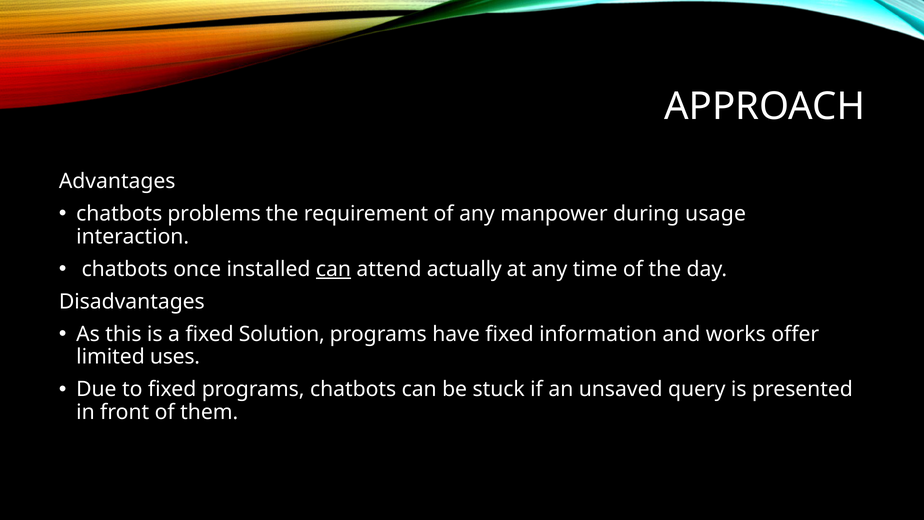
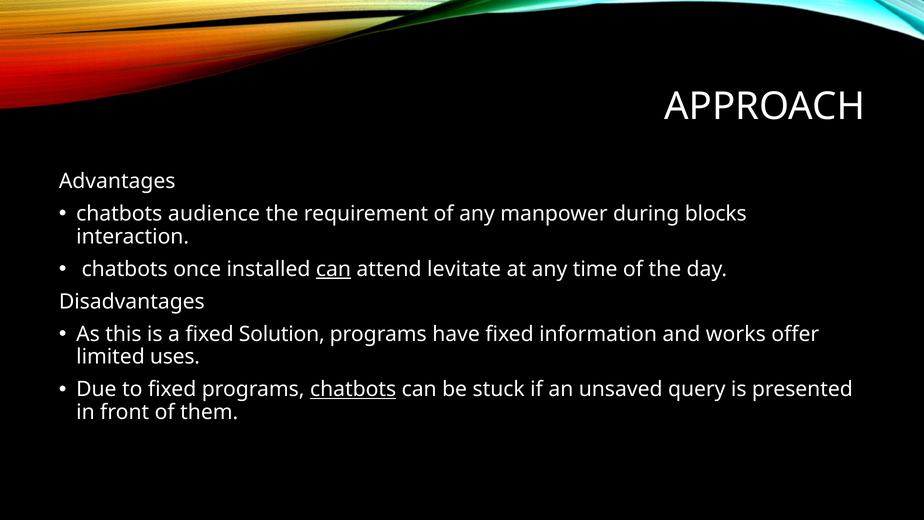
problems: problems -> audience (214, 214)
usage: usage -> blocks (716, 214)
actually: actually -> levitate (464, 269)
chatbots underline: none -> present (353, 389)
